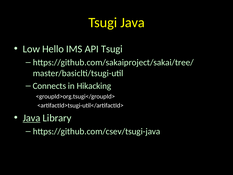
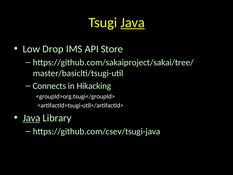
Java underline: none -> present (133, 23)
Hello: Hello -> Drop (53, 49)
API Tsugi: Tsugi -> Store (112, 49)
